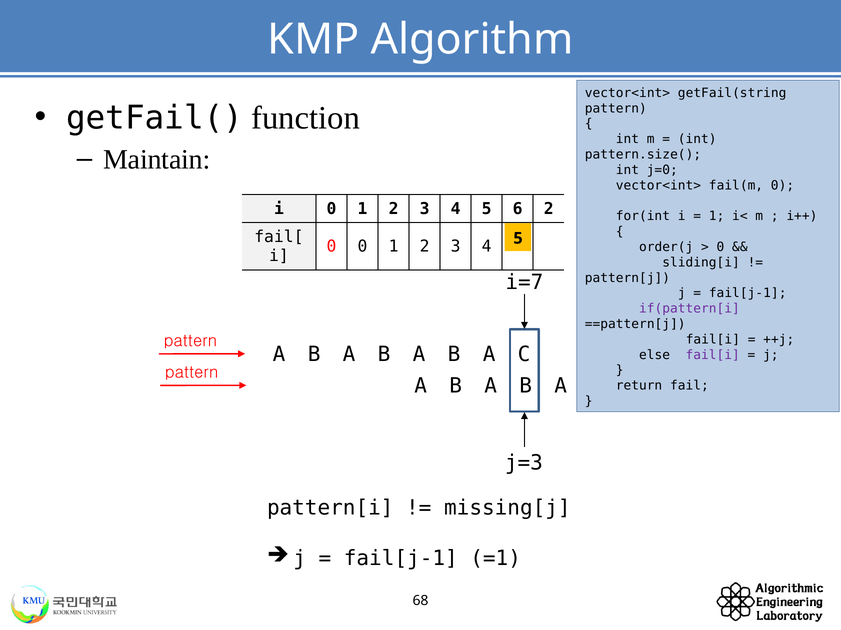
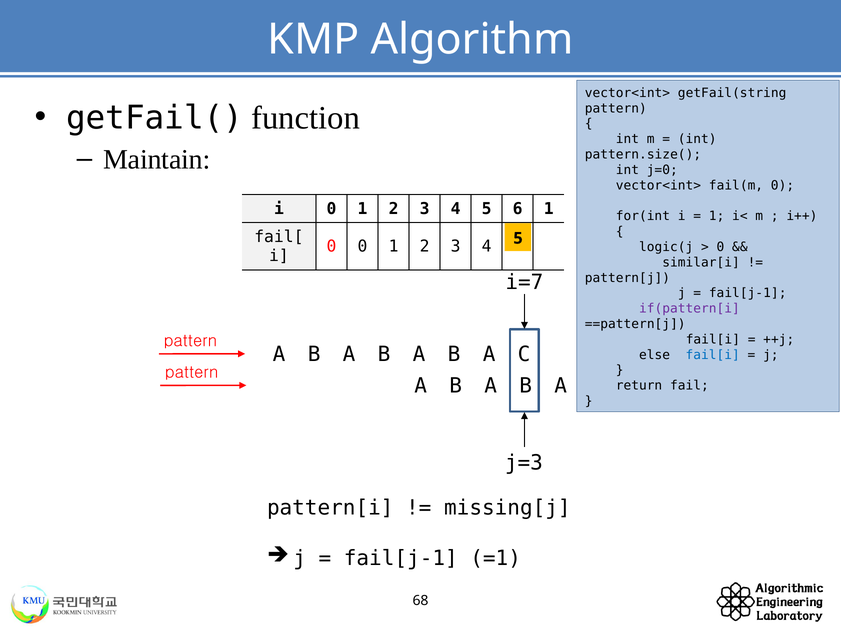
6 2: 2 -> 1 (549, 209)
order(j: order(j -> logic(j (666, 247)
sliding[i: sliding[i -> similar[i (701, 263)
fail[i colour: purple -> blue (713, 355)
